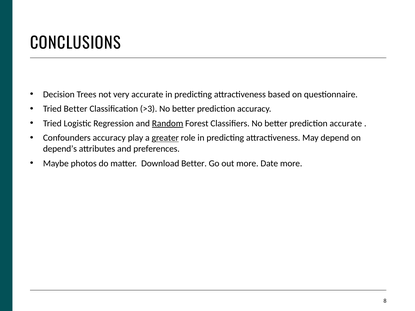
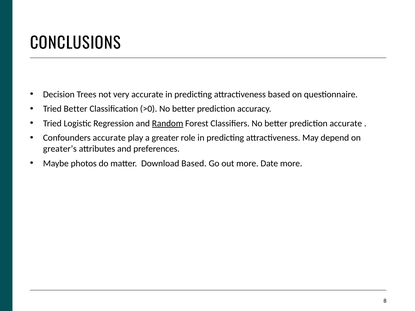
>3: >3 -> >0 (149, 109)
Confounders accuracy: accuracy -> accurate (109, 138)
greater underline: present -> none (165, 138)
depend’s: depend’s -> greater’s (60, 149)
Download Better: Better -> Based (194, 164)
